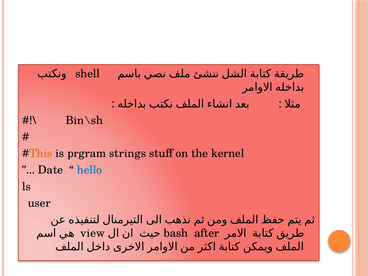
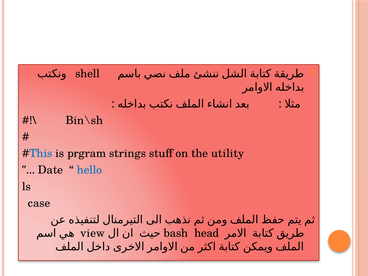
This colour: orange -> blue (41, 153)
kernel: kernel -> utility (228, 153)
user: user -> case (39, 203)
after: after -> head (207, 233)
